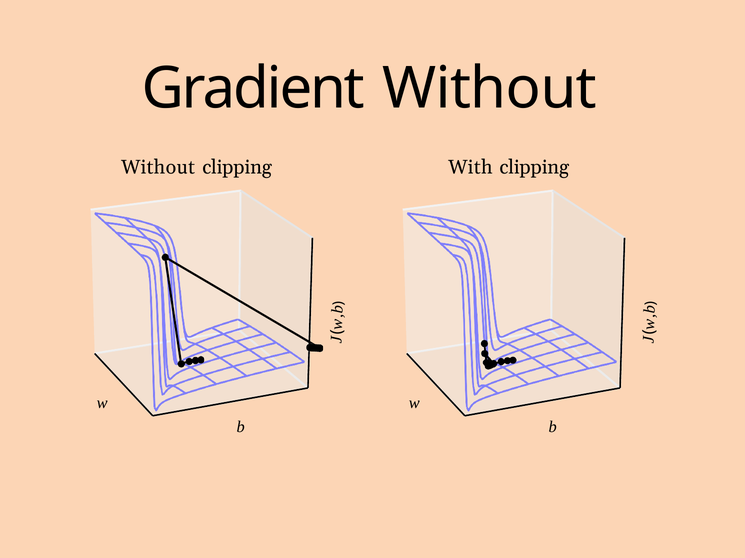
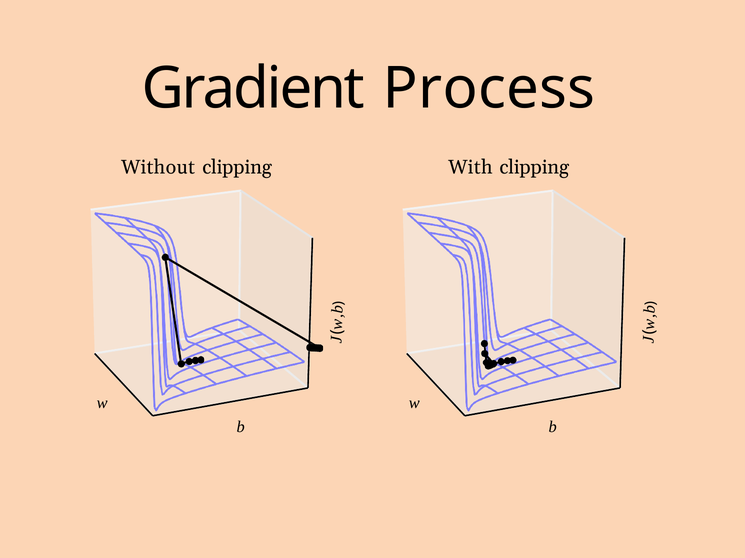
Gradient Without: Without -> Process (489, 88)
